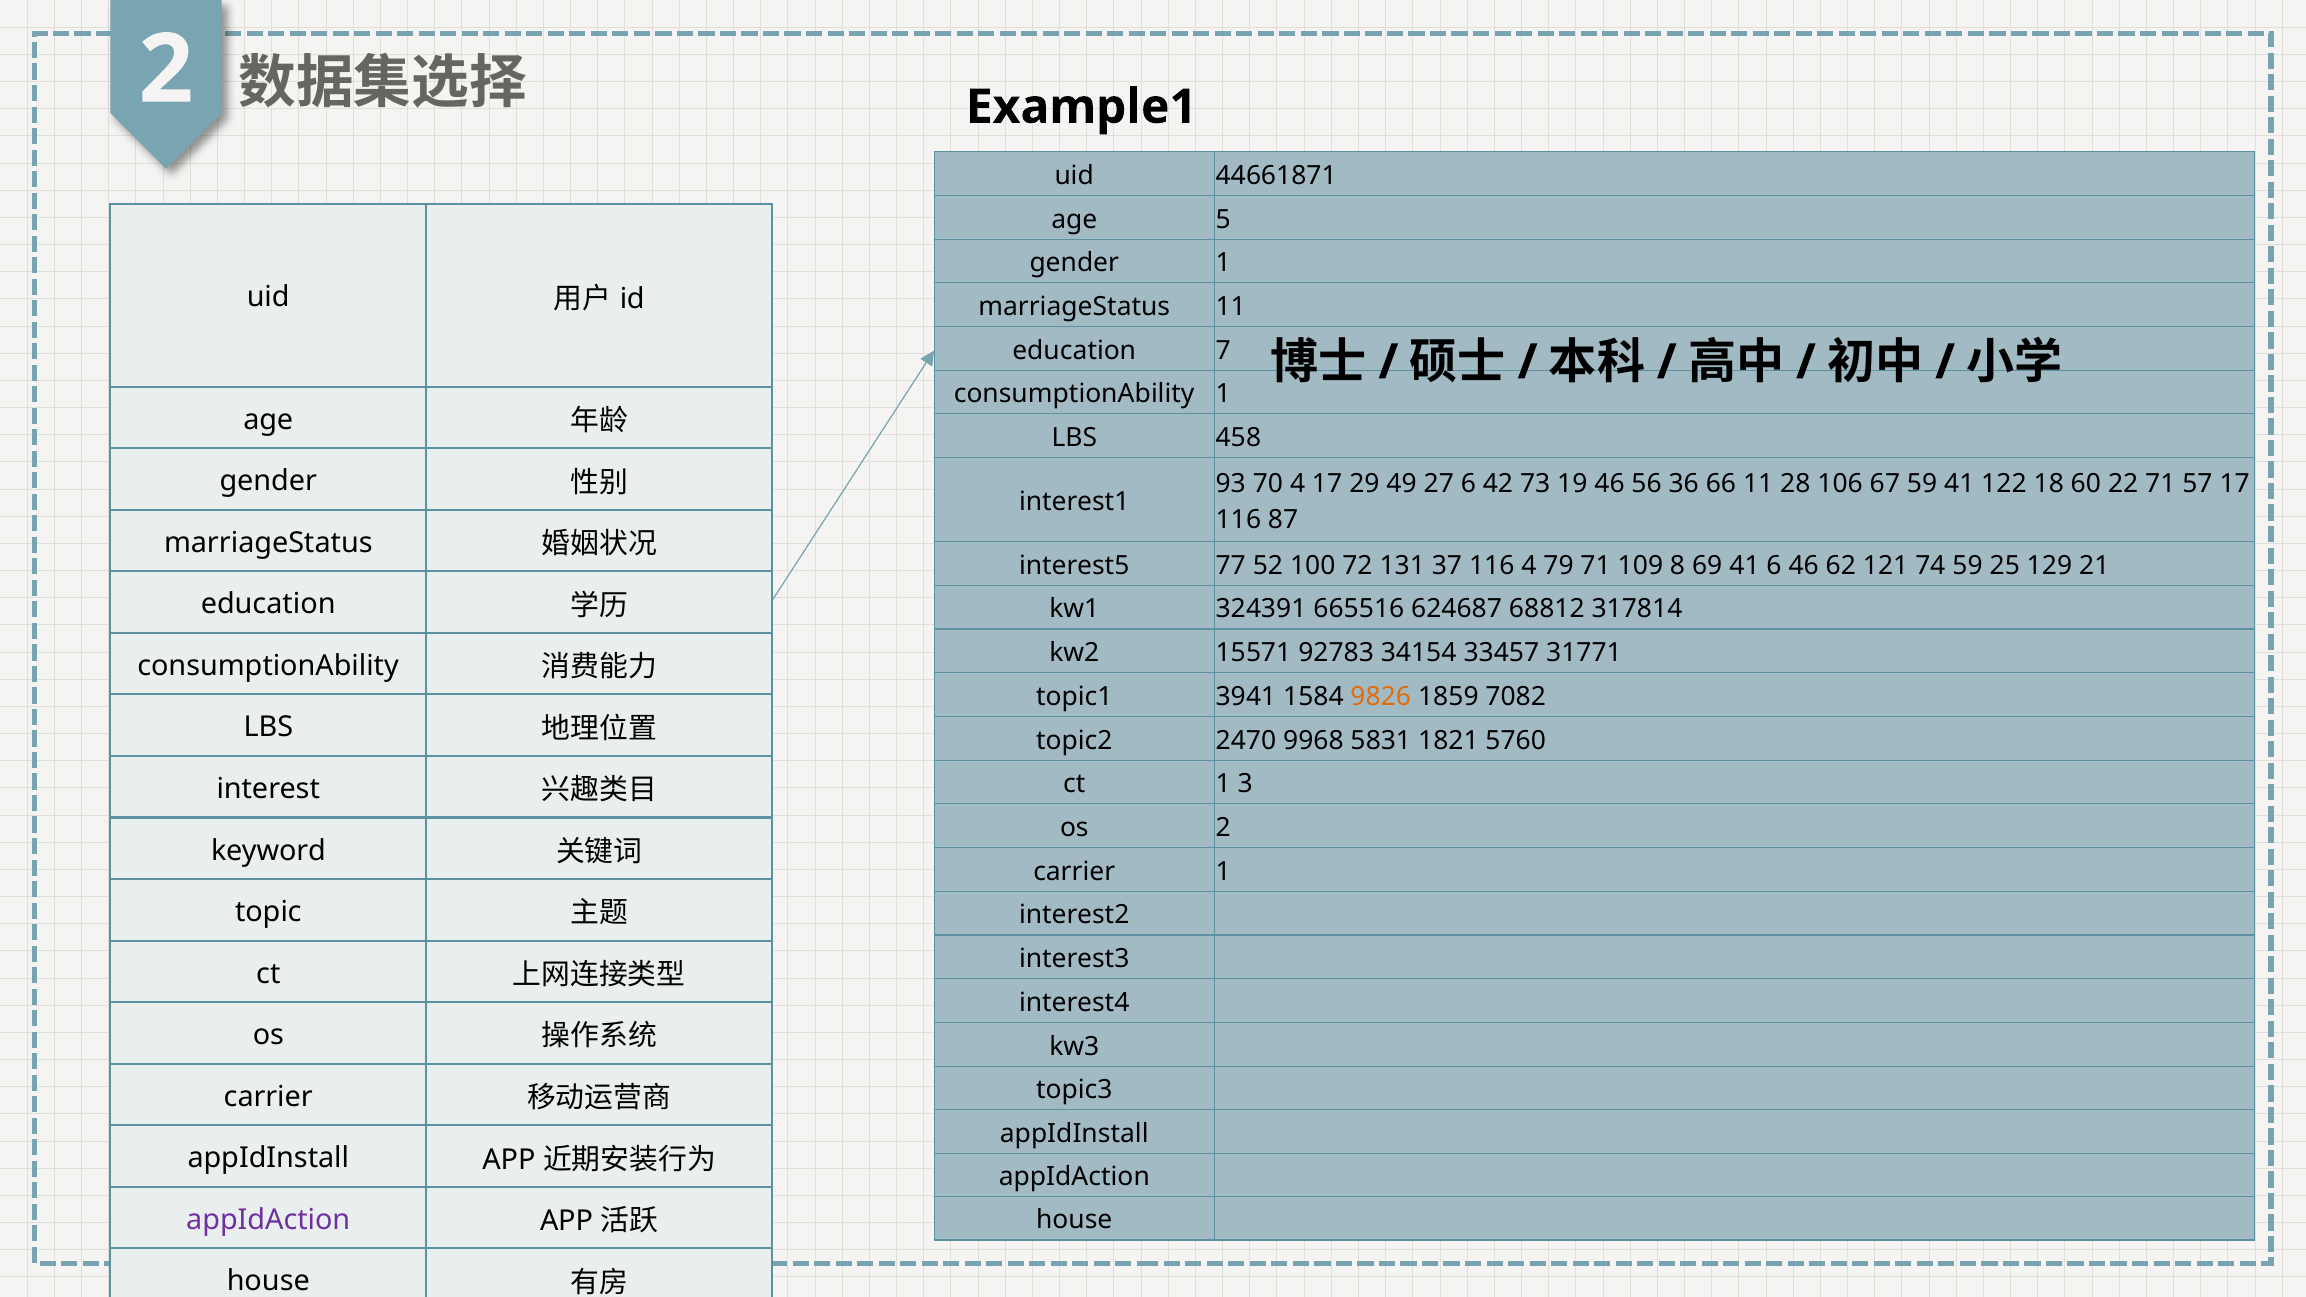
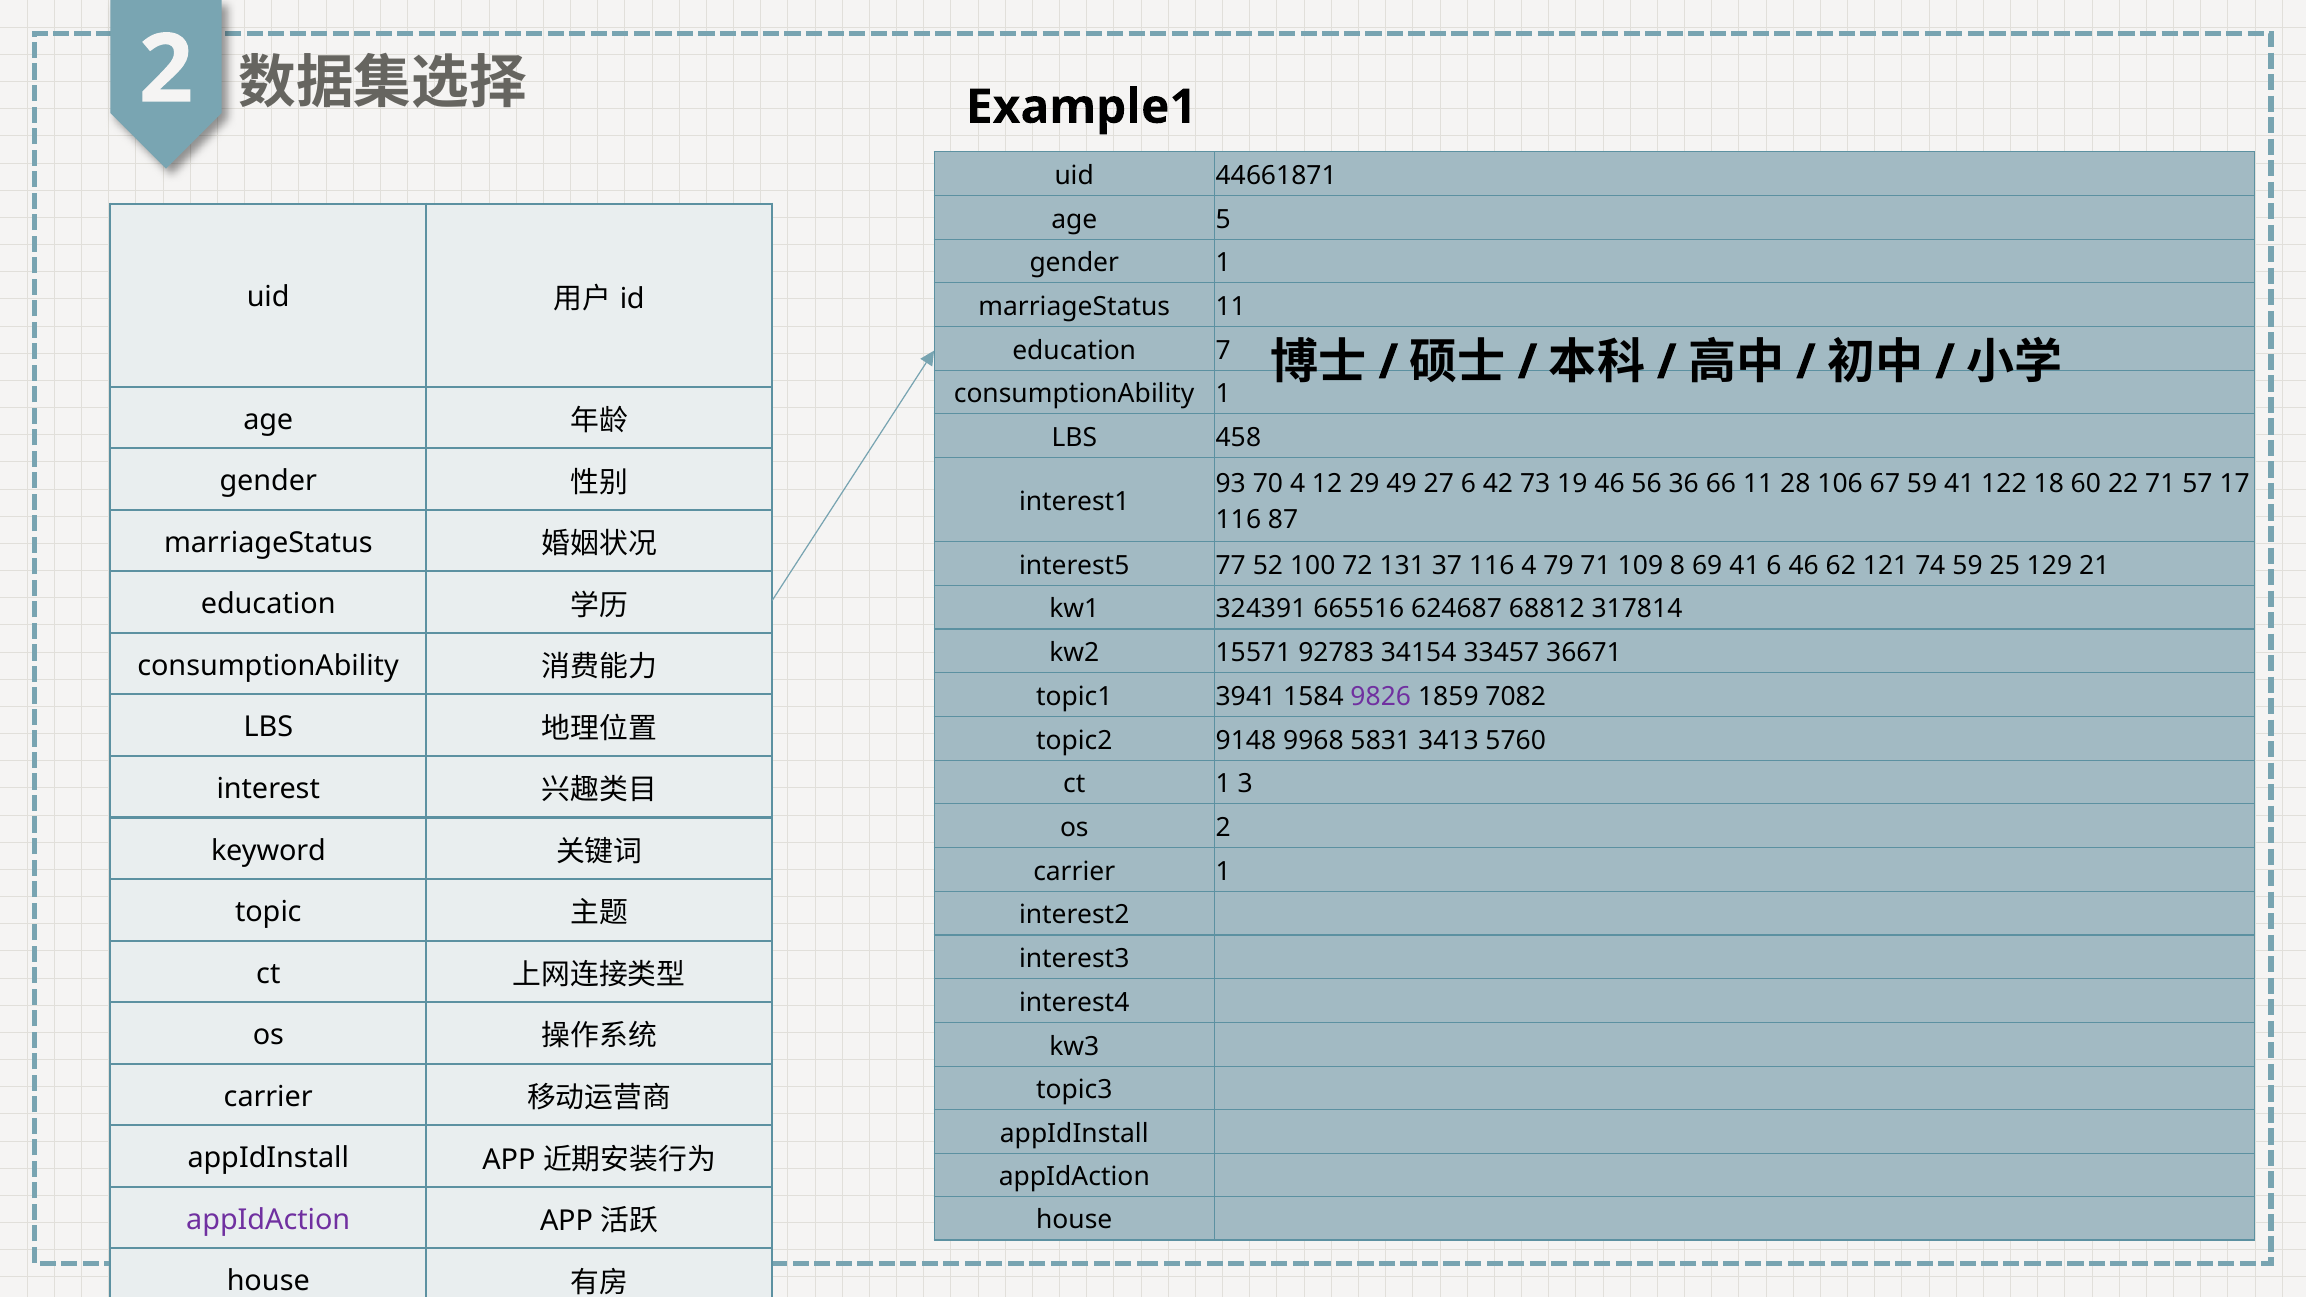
4 17: 17 -> 12 (1327, 484)
31771: 31771 -> 36671 (1584, 653)
9826 colour: orange -> purple (1381, 697)
2470: 2470 -> 9148 (1246, 740)
1821: 1821 -> 3413 (1448, 740)
